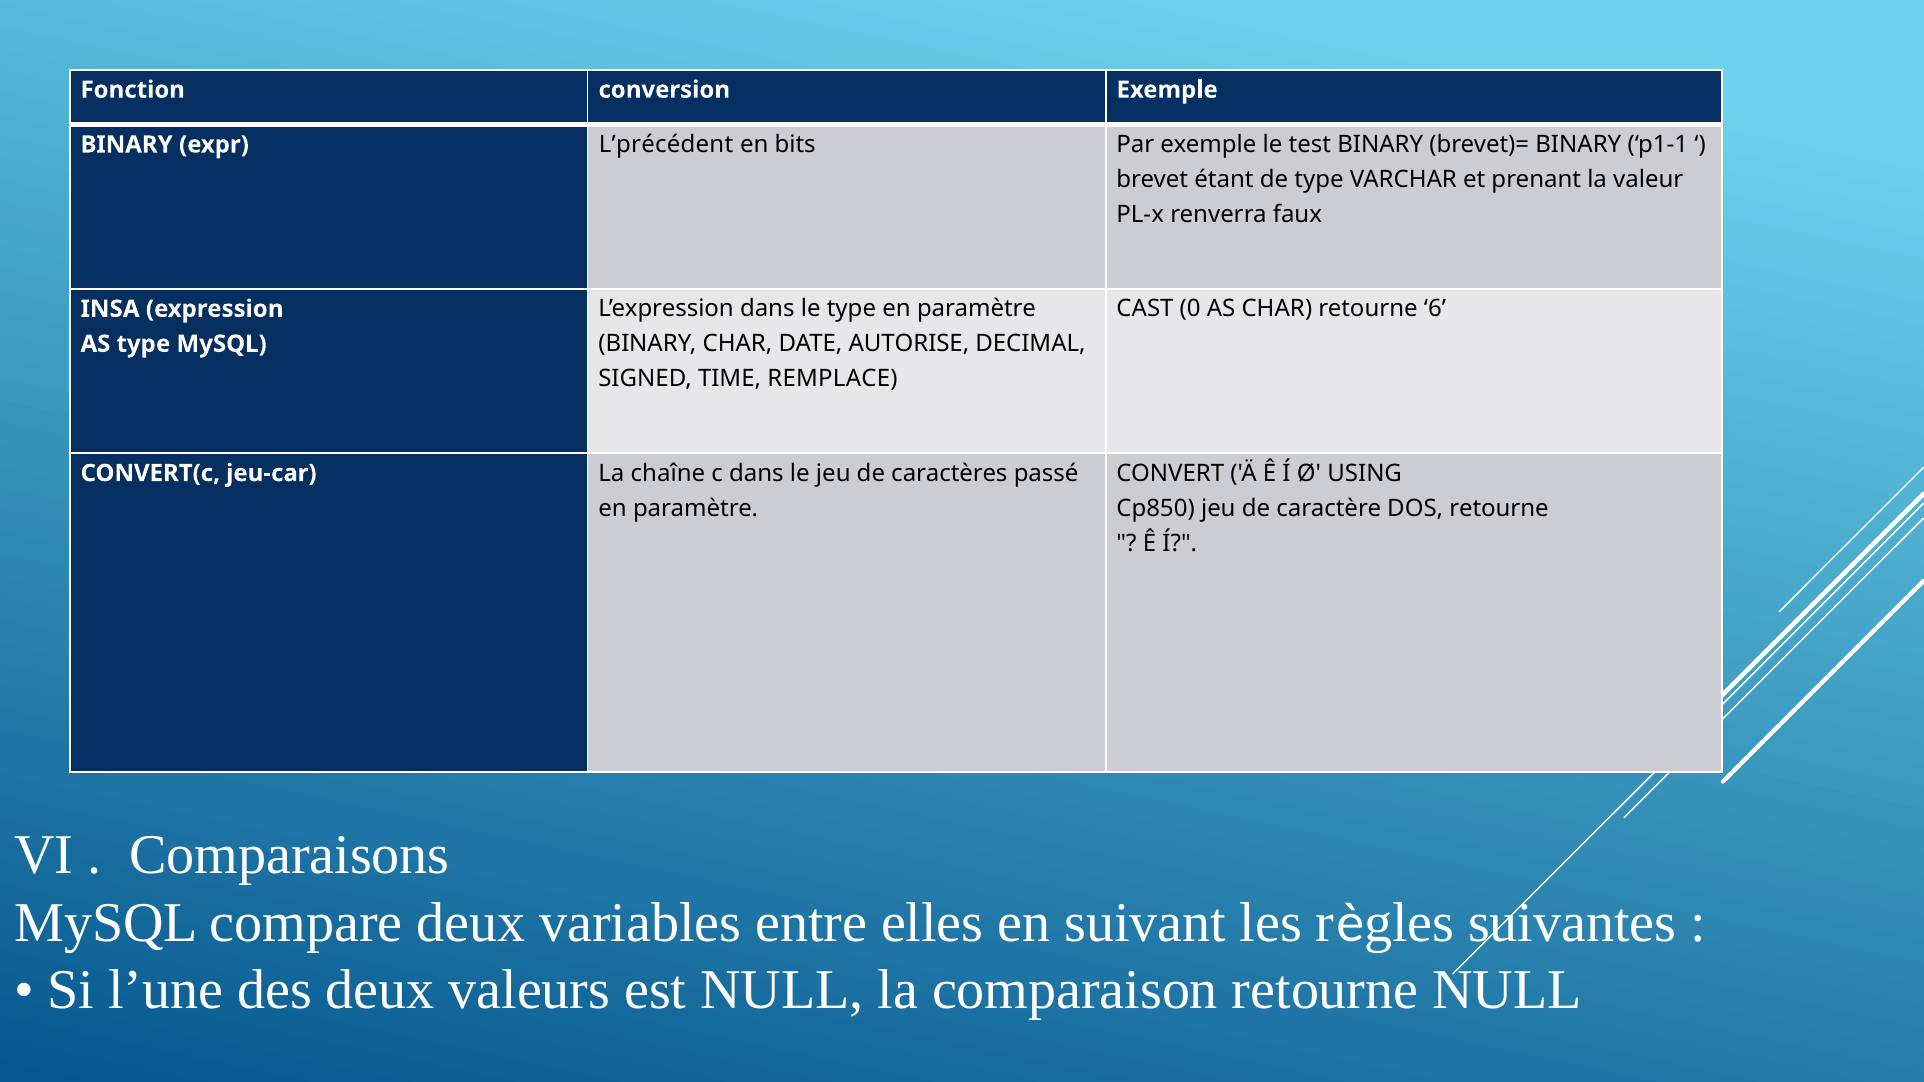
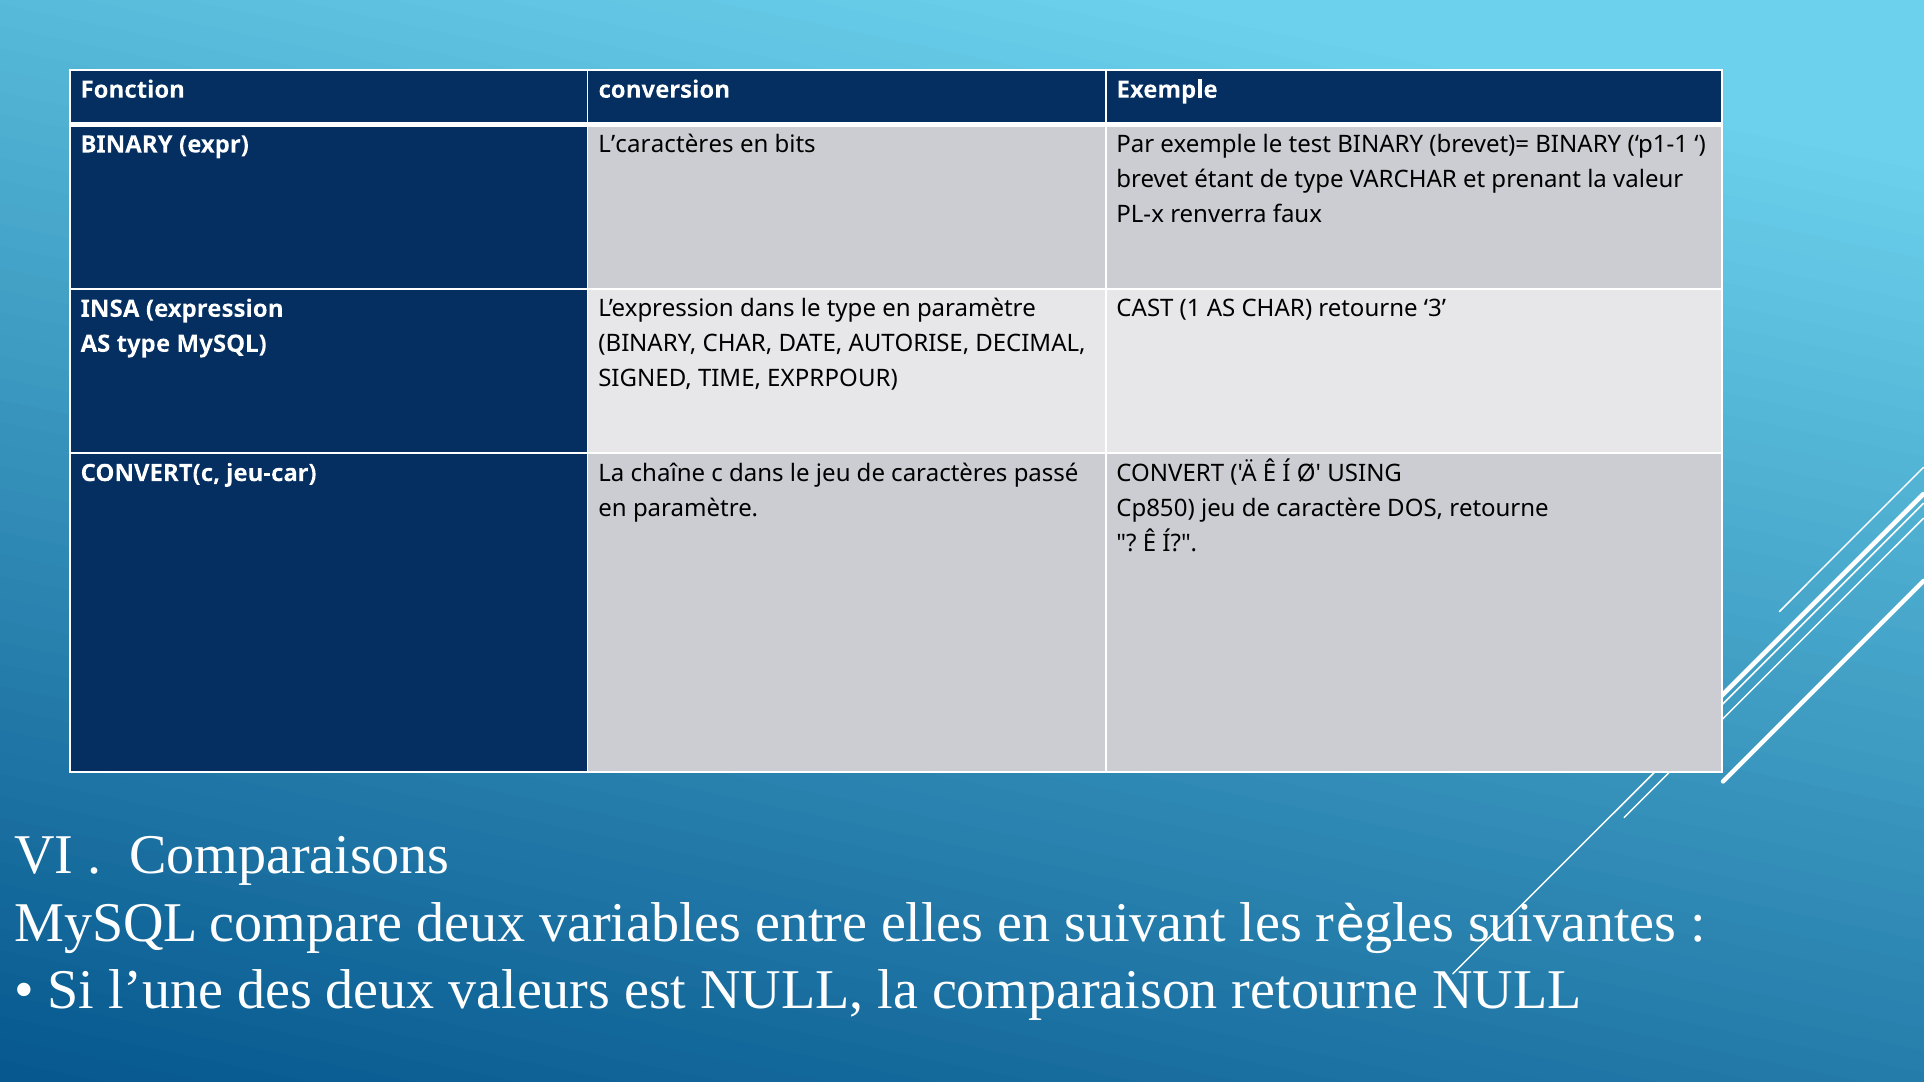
L’précédent: L’précédent -> L’caractères (666, 145)
0: 0 -> 1 (1190, 309)
6: 6 -> 3 (1435, 309)
REMPLACE: REMPLACE -> EXPRPOUR (833, 379)
